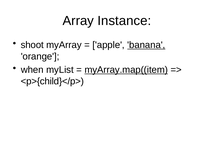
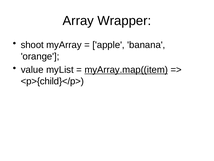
Instance: Instance -> Wrapper (124, 21)
banana underline: present -> none (146, 45)
when: when -> value (32, 70)
